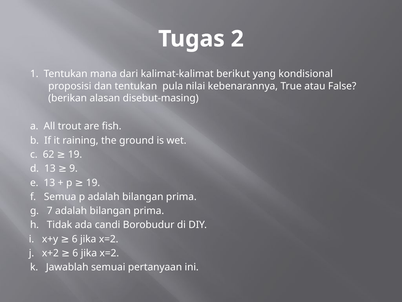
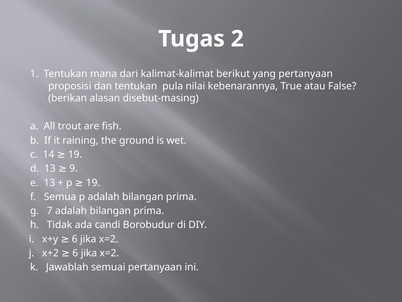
yang kondisional: kondisional -> pertanyaan (306, 74)
62: 62 -> 14 (49, 154)
